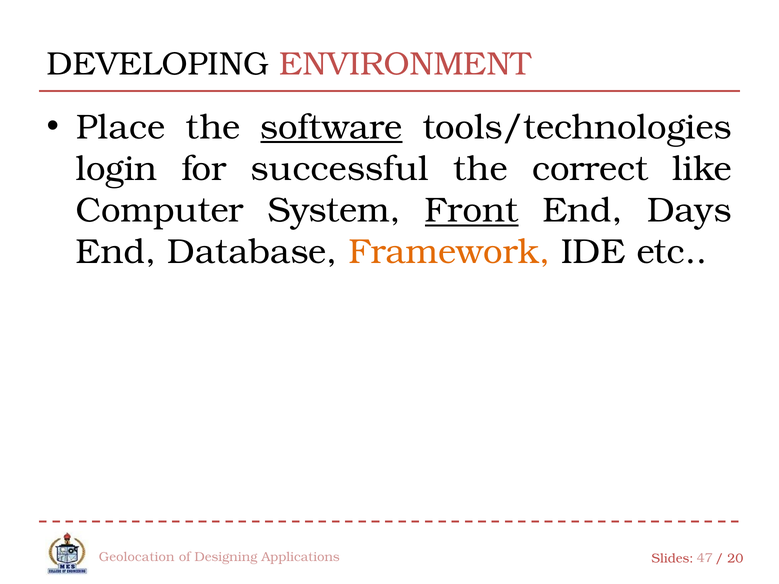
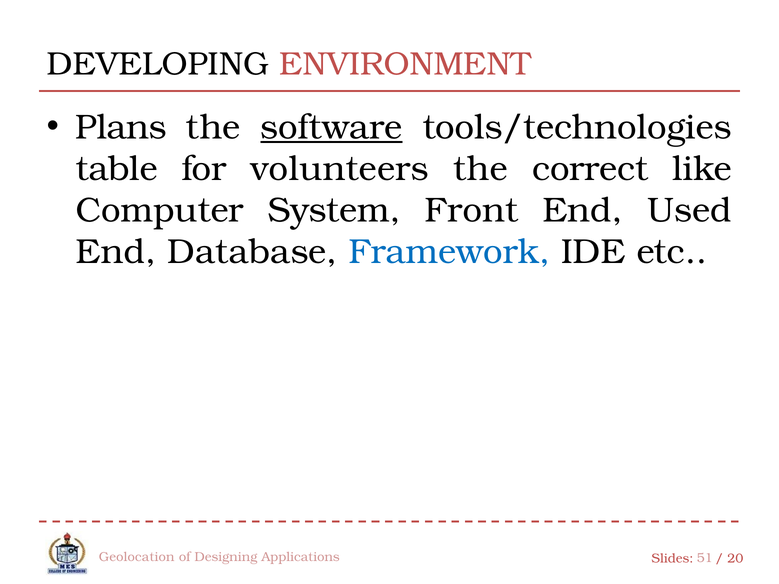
Place: Place -> Plans (121, 127)
login: login -> table (117, 169)
successful: successful -> volunteers (340, 169)
Front underline: present -> none (472, 210)
Days: Days -> Used (689, 210)
Framework colour: orange -> blue (449, 252)
47: 47 -> 51 (705, 558)
